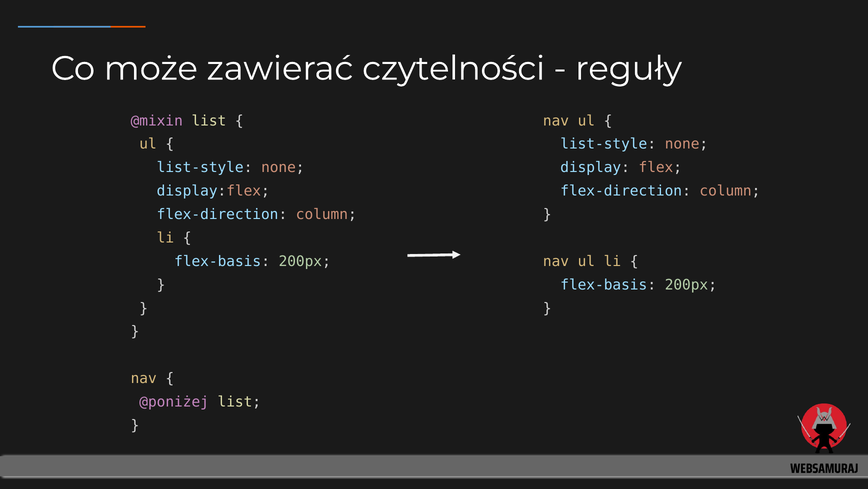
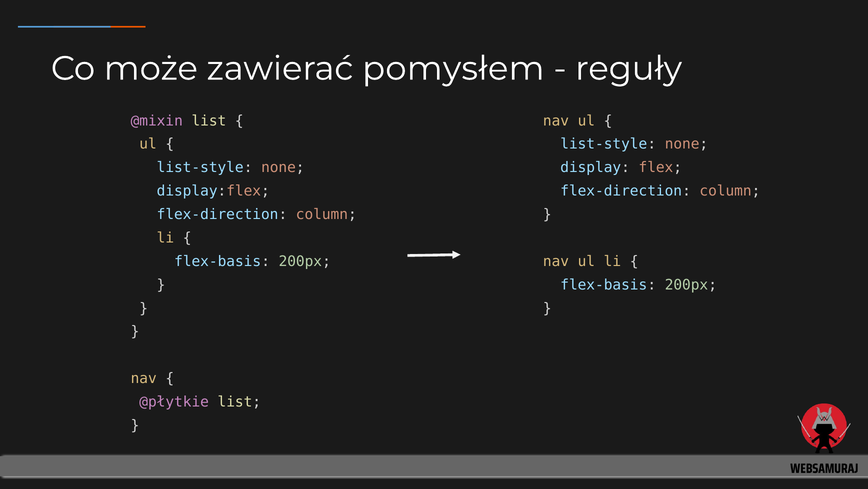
czytelności: czytelności -> pomysłem (453, 68)
@poniżej: @poniżej -> @płytkie (174, 401)
